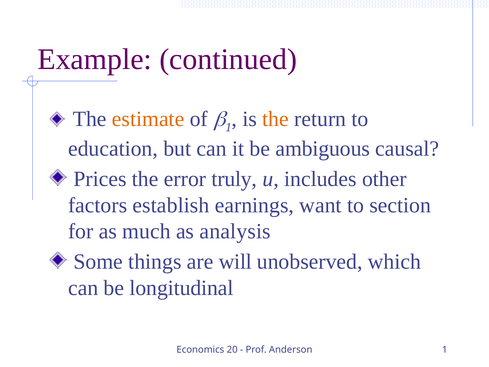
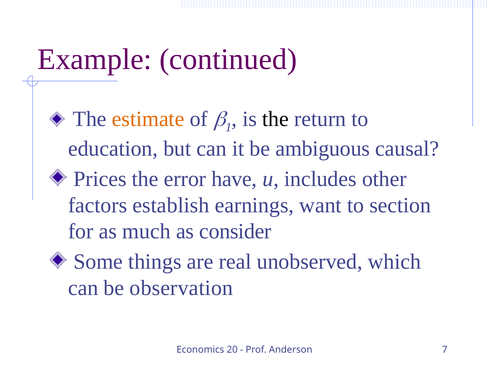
the colour: orange -> black (276, 119)
truly: truly -> have (234, 179)
analysis: analysis -> consider (235, 231)
will: will -> real (235, 262)
longitudinal: longitudinal -> observation (181, 288)
Anderson 1: 1 -> 7 (445, 350)
